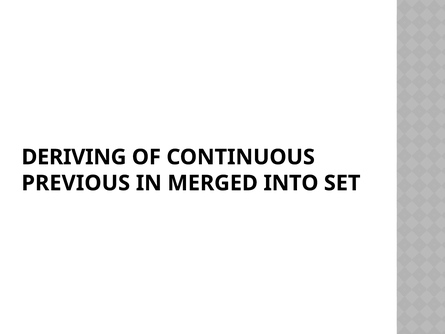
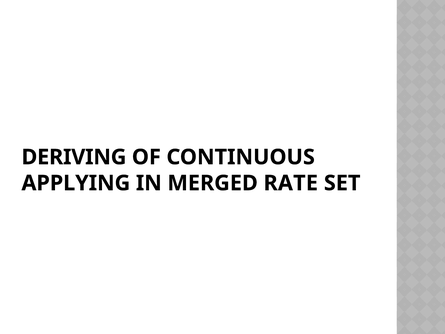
PREVIOUS: PREVIOUS -> APPLYING (76, 183)
INTO: INTO -> RATE (291, 183)
